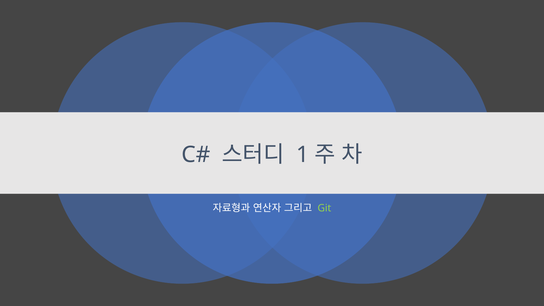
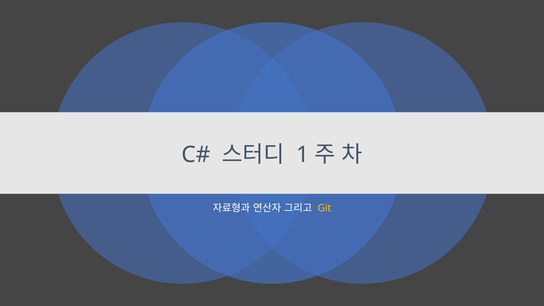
Git colour: light green -> yellow (324, 208)
